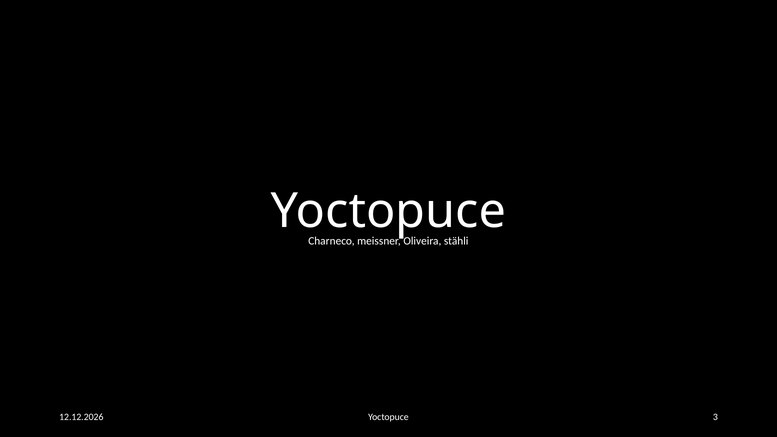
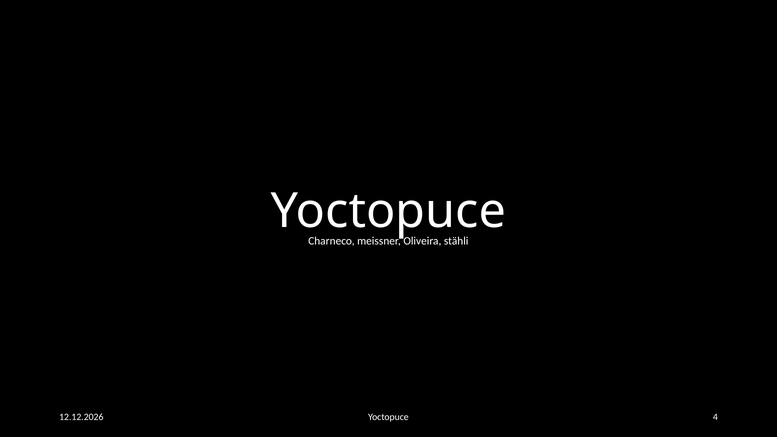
3: 3 -> 4 (715, 417)
